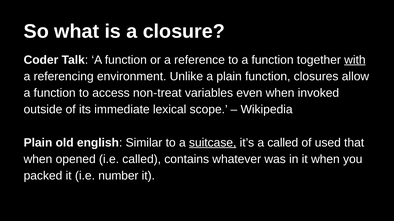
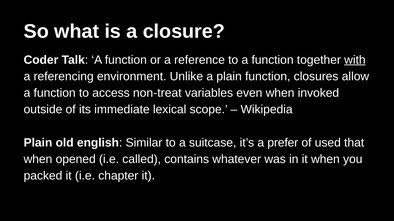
suitcase underline: present -> none (213, 143)
a called: called -> prefer (283, 143)
number: number -> chapter (118, 176)
